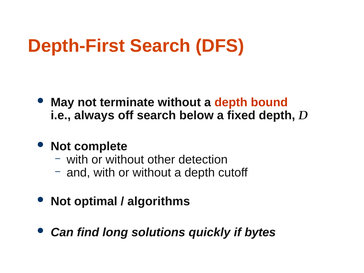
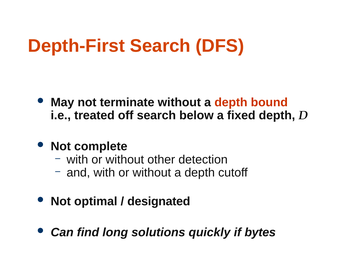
always: always -> treated (94, 115)
algorithms: algorithms -> designated (159, 201)
